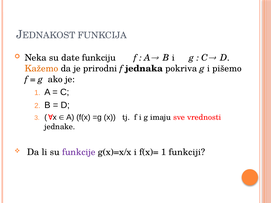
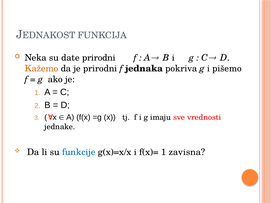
date funkciju: funkciju -> prirodni (99, 58)
funkcije colour: purple -> blue (79, 152)
funkciji: funkciji -> zavisna (187, 152)
